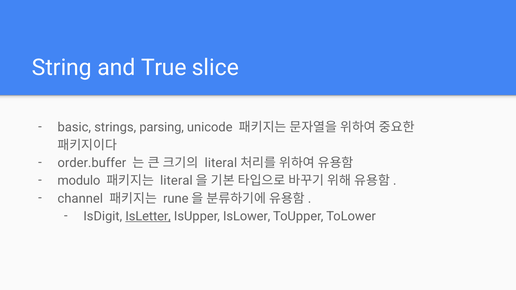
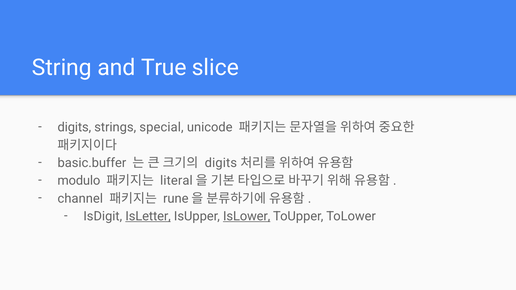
basic: basic -> digits (74, 127)
parsing: parsing -> special (161, 127)
order.buffer: order.buffer -> basic.buffer (92, 163)
literal: literal -> digits (221, 163)
IsLower underline: none -> present (247, 216)
